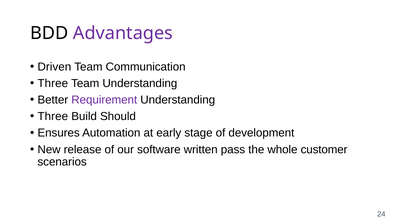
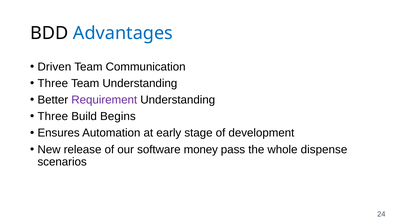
Advantages colour: purple -> blue (123, 33)
Should: Should -> Begins (118, 116)
written: written -> money (201, 150)
customer: customer -> dispense (324, 150)
